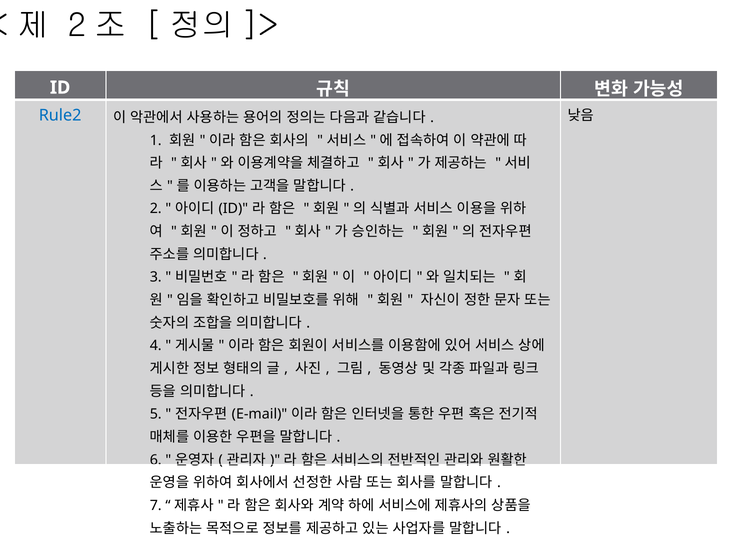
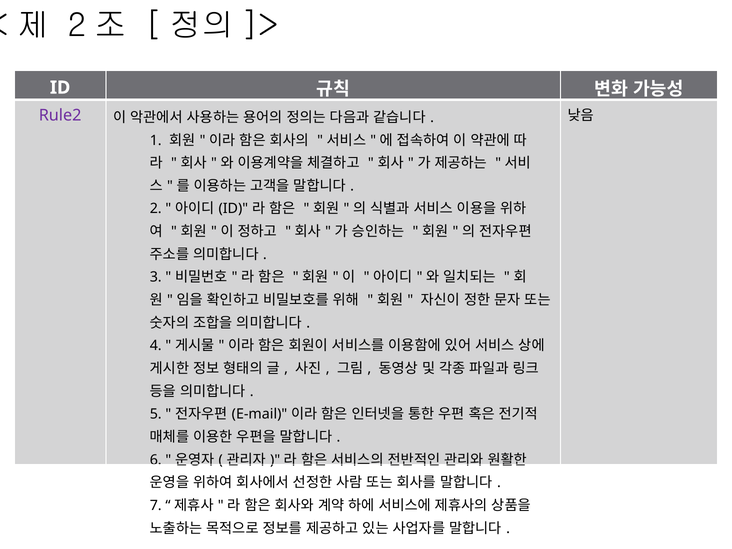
Rule2 colour: blue -> purple (60, 115)
